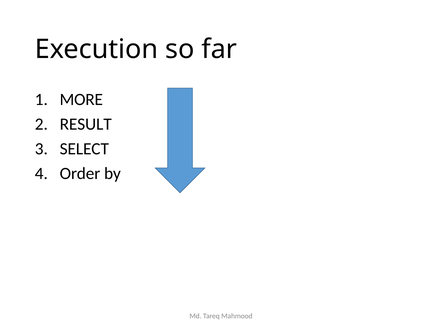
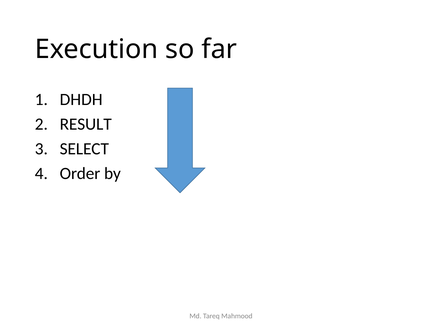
MORE: MORE -> DHDH (81, 100)
